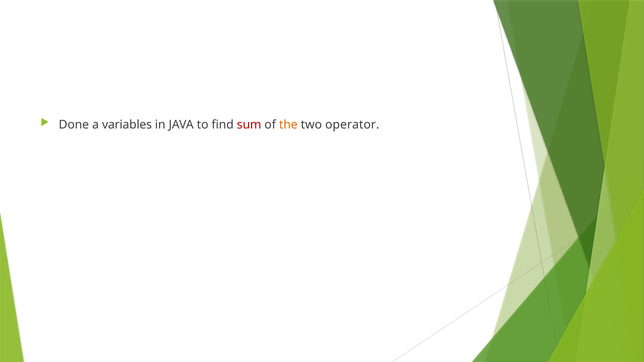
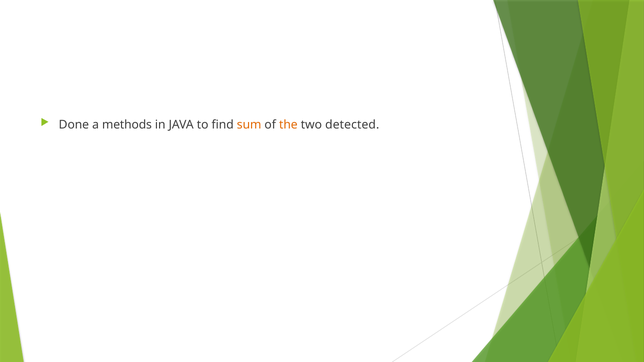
variables: variables -> methods (127, 125)
sum colour: red -> orange (249, 125)
operator: operator -> detected (352, 125)
